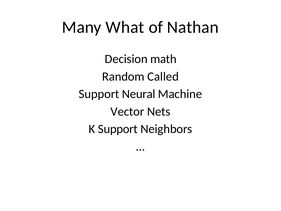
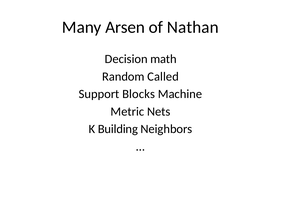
What: What -> Arsen (125, 27)
Neural: Neural -> Blocks (139, 94)
Vector: Vector -> Metric (127, 111)
K Support: Support -> Building (118, 129)
